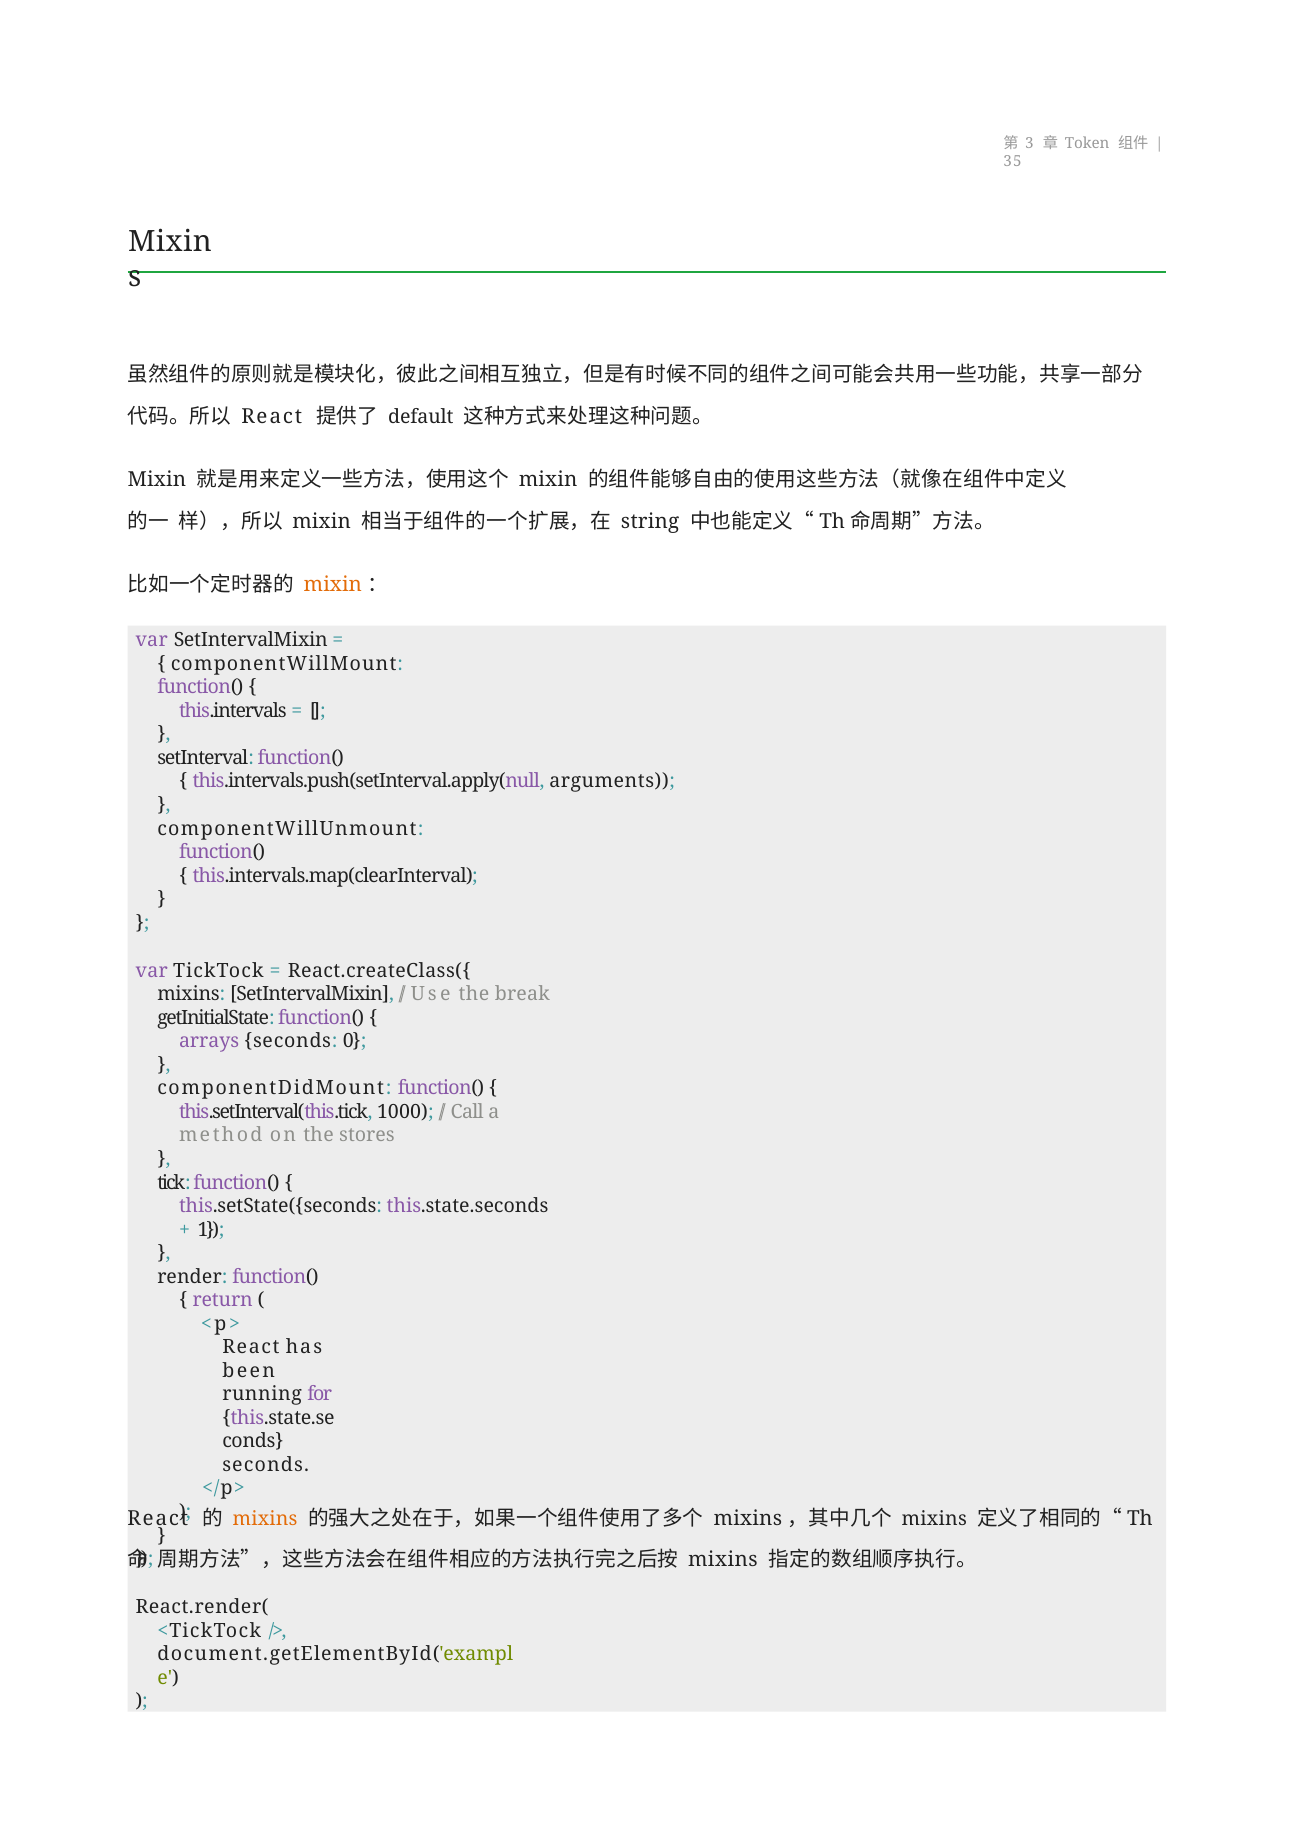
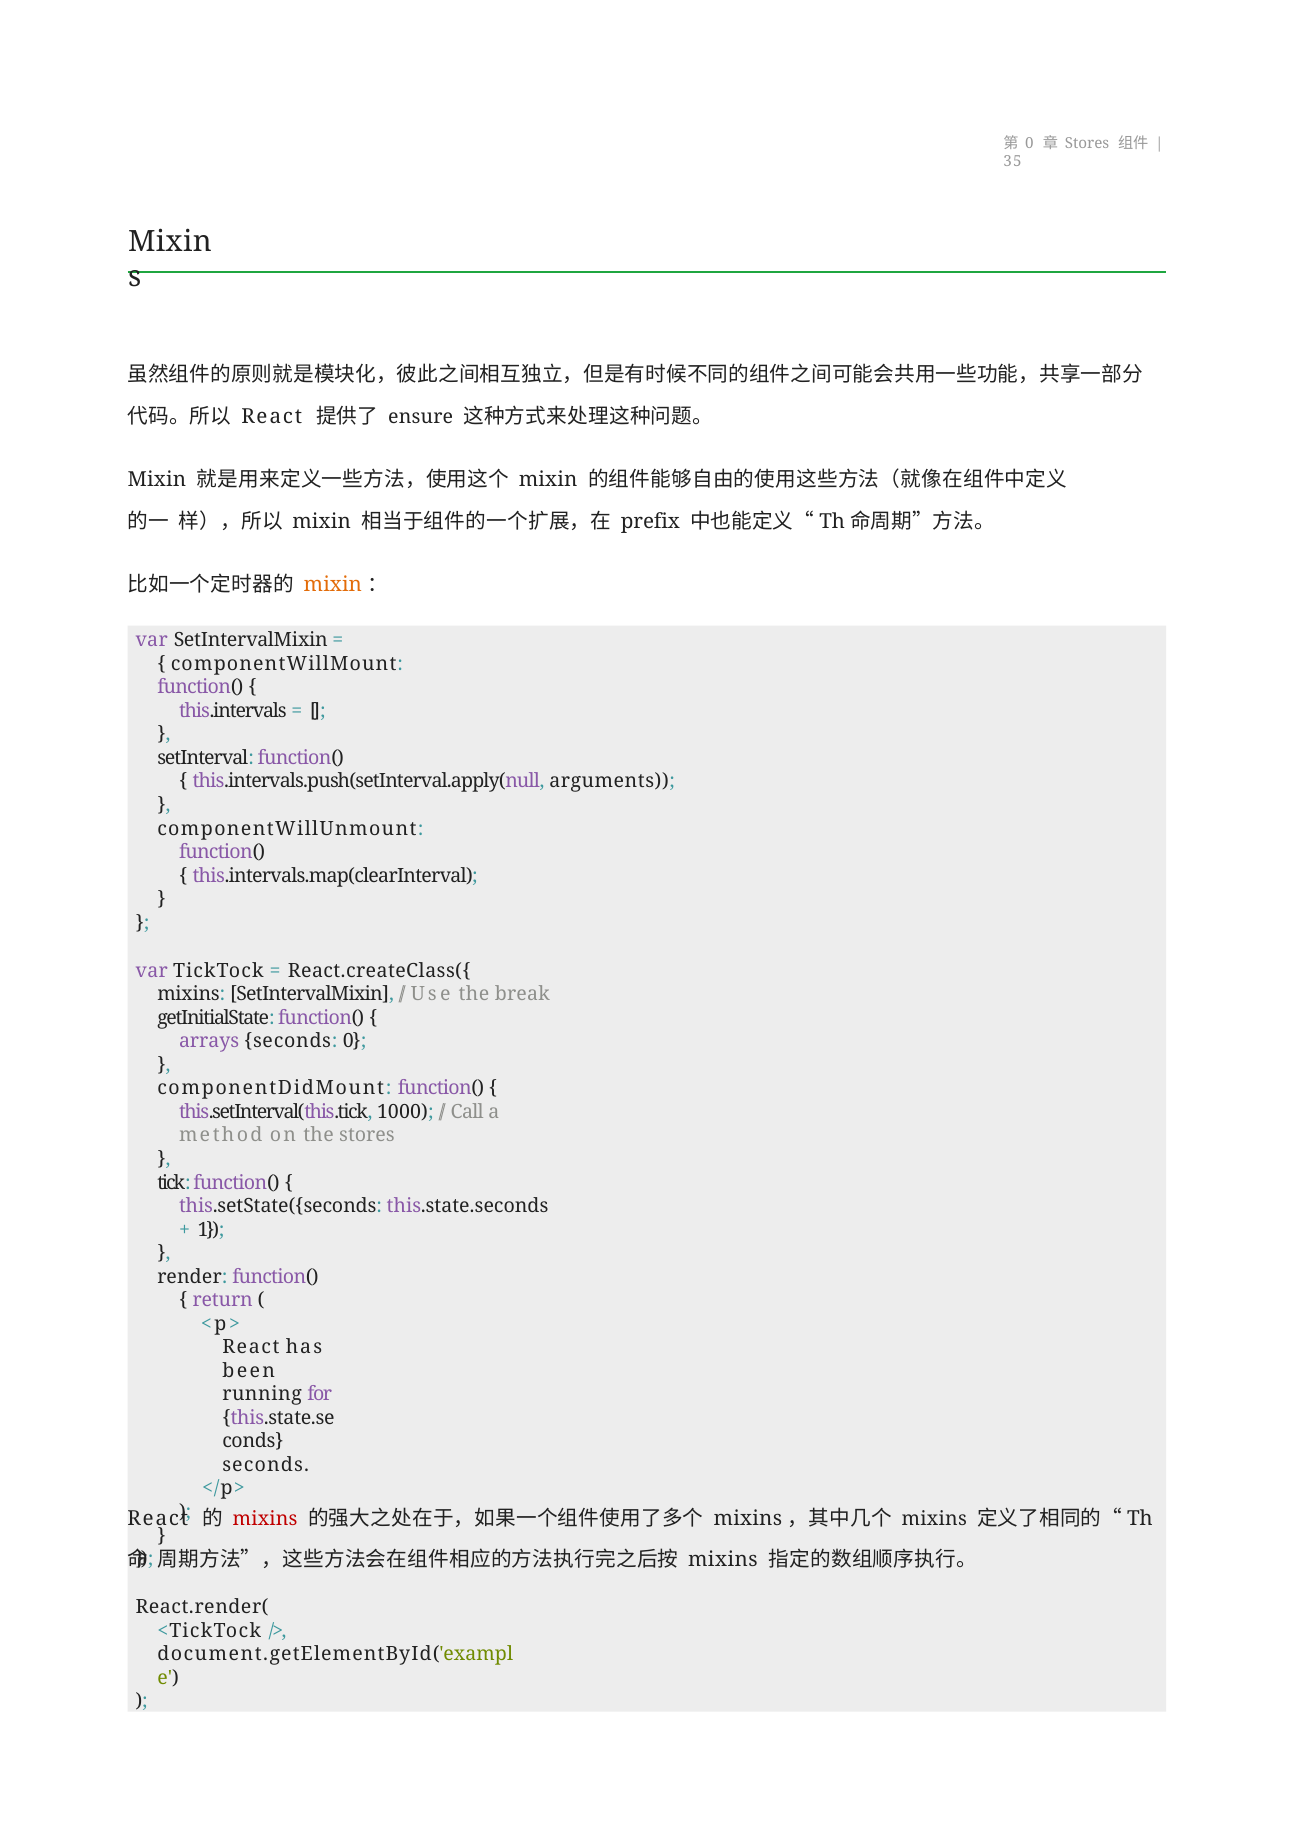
3: 3 -> 0 (1029, 143)
Token: Token -> Stores (1087, 143)
default: default -> ensure (421, 417)
string: string -> prefix (650, 521)
mixins colour: orange -> red (265, 1519)
